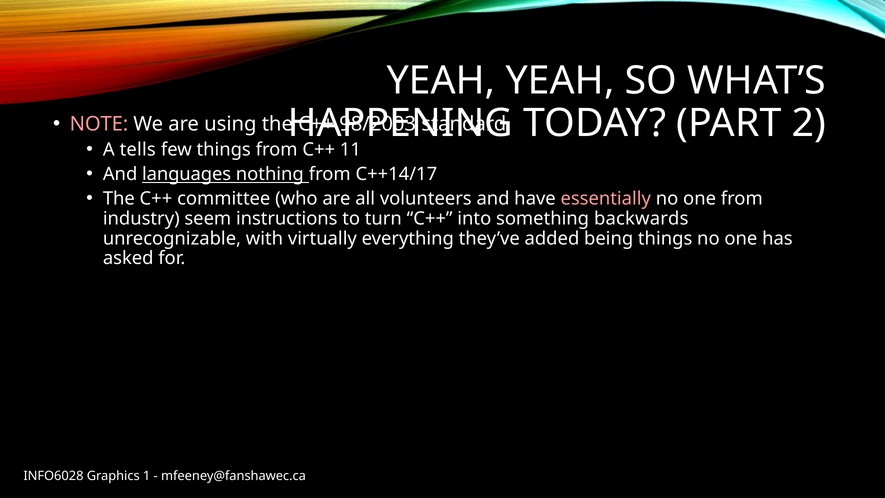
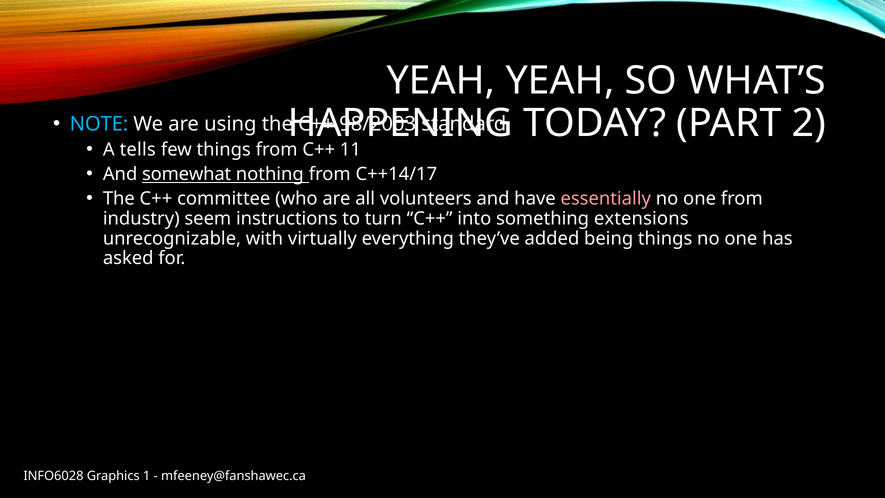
NOTE colour: pink -> light blue (99, 124)
languages: languages -> somewhat (187, 174)
backwards: backwards -> extensions (641, 218)
